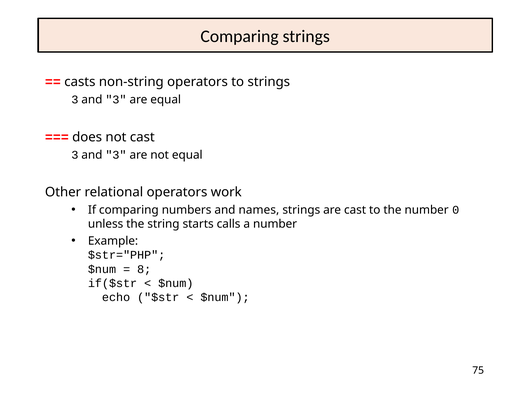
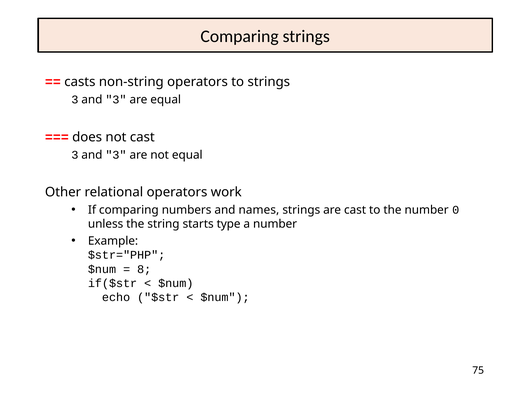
calls: calls -> type (229, 224)
